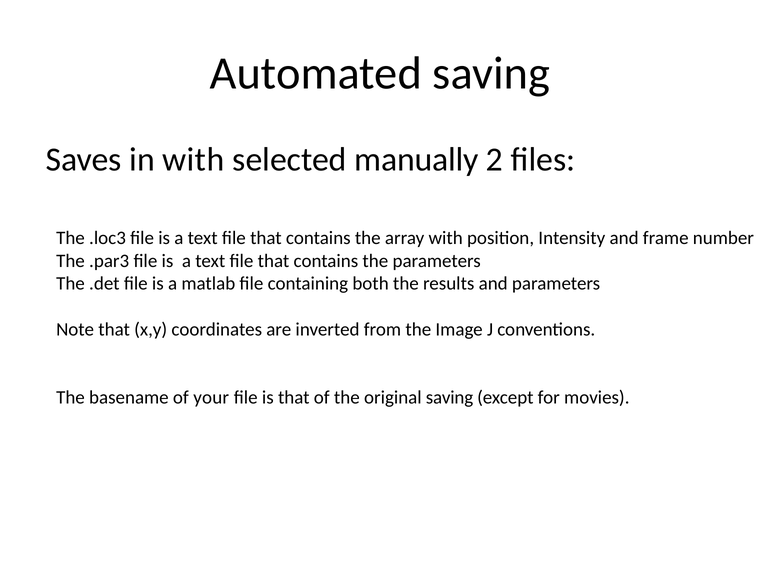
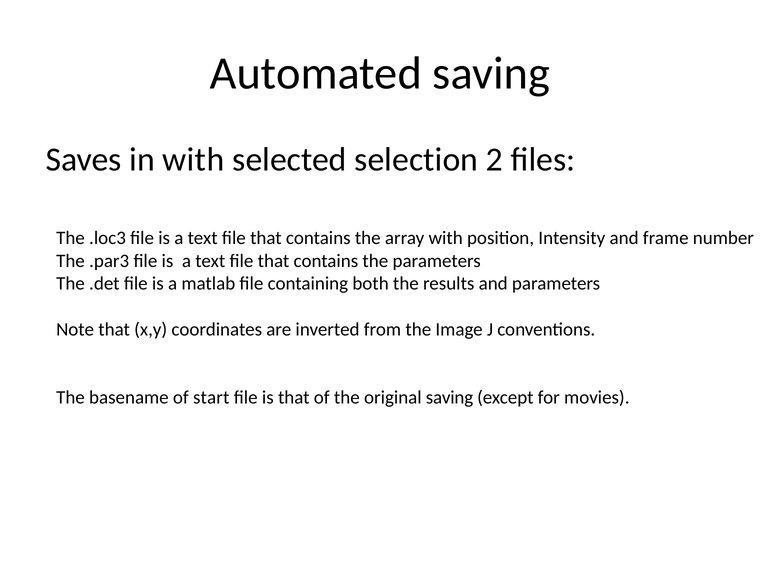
manually: manually -> selection (416, 159)
your: your -> start (211, 398)
